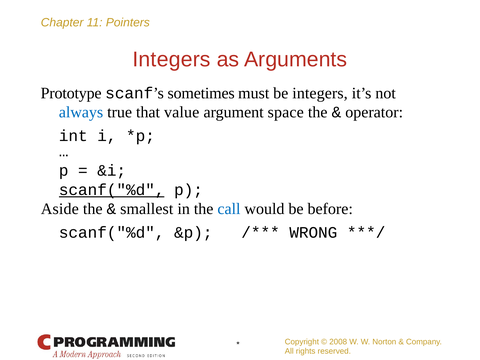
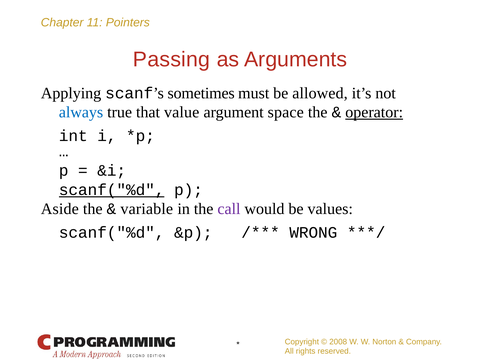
Integers: Integers -> Passing (172, 59)
Prototype: Prototype -> Applying (71, 93)
be integers: integers -> allowed (320, 93)
operator underline: none -> present (374, 112)
smallest: smallest -> variable (147, 209)
call colour: blue -> purple (229, 209)
before: before -> values (330, 209)
